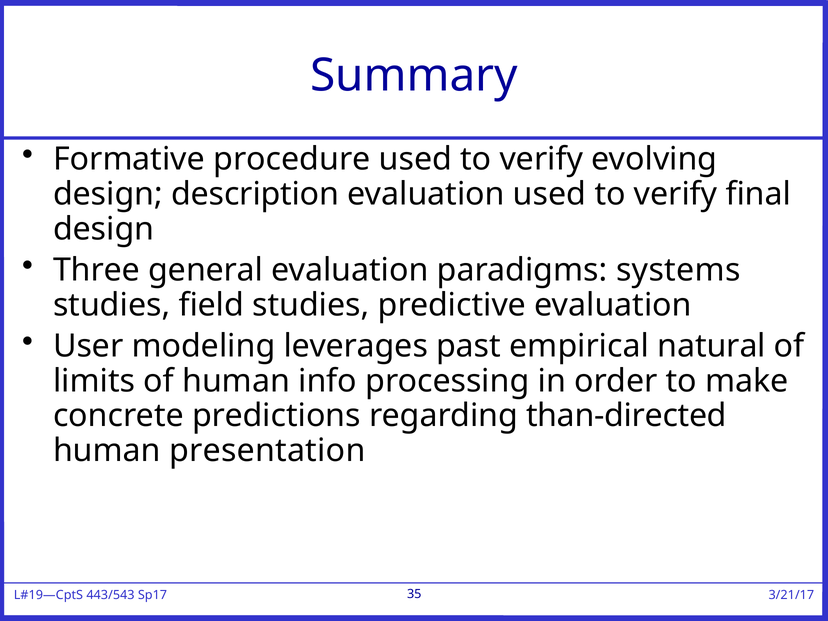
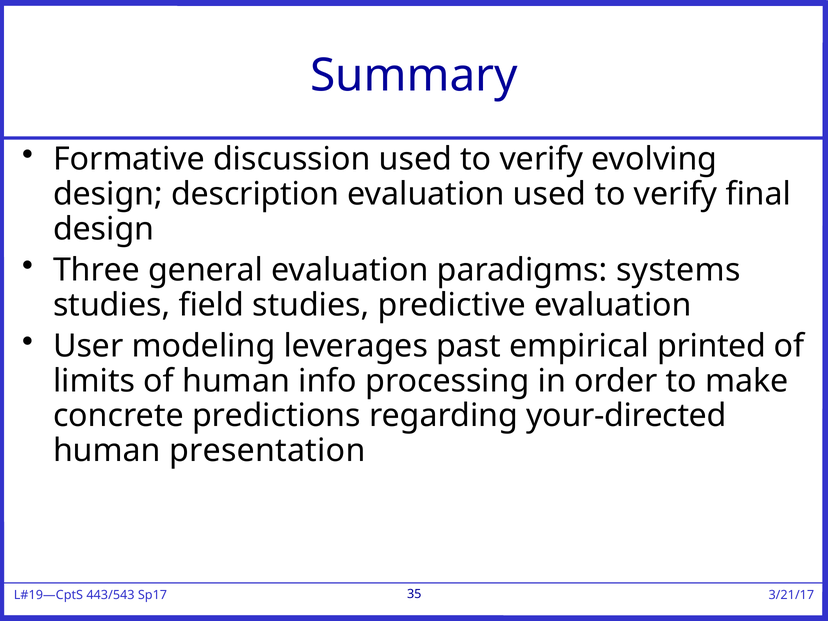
procedure: procedure -> discussion (292, 159)
natural: natural -> printed (712, 346)
than-directed: than-directed -> your-directed (626, 416)
